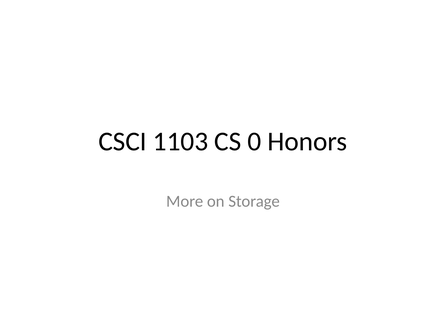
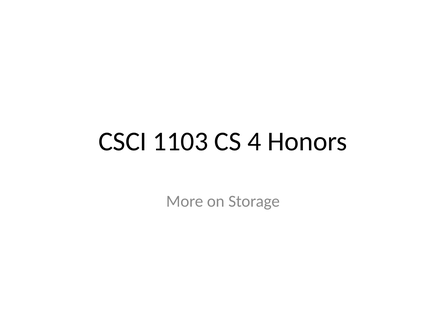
0: 0 -> 4 (254, 142)
